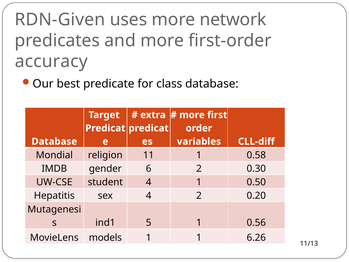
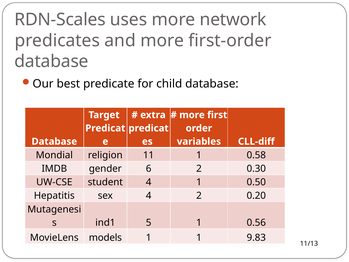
RDN-Given: RDN-Given -> RDN-Scales (60, 20)
accuracy: accuracy -> database (51, 61)
class: class -> child (169, 84)
6.26: 6.26 -> 9.83 (256, 237)
